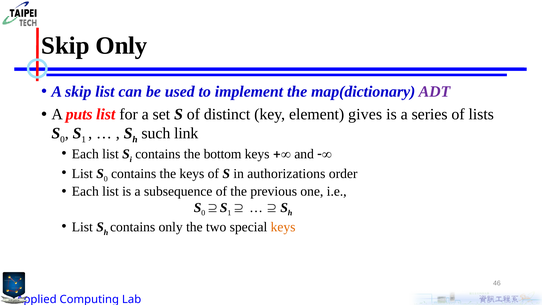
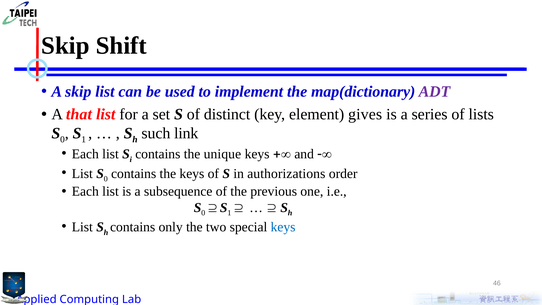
Skip Only: Only -> Shift (121, 46)
puts: puts -> that (79, 114)
bottom: bottom -> unique (222, 154)
keys colour: orange -> blue (283, 227)
